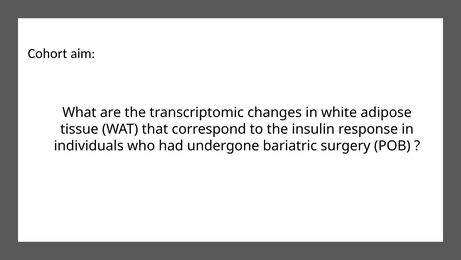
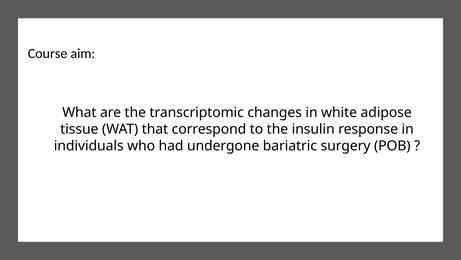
Cohort: Cohort -> Course (48, 53)
